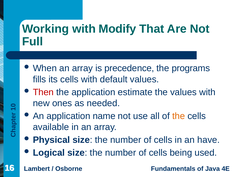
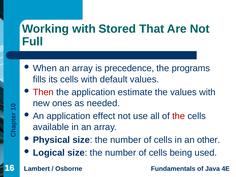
Modify: Modify -> Stored (117, 29)
name: name -> effect (104, 116)
the colour: orange -> red (179, 116)
have: have -> other (209, 140)
